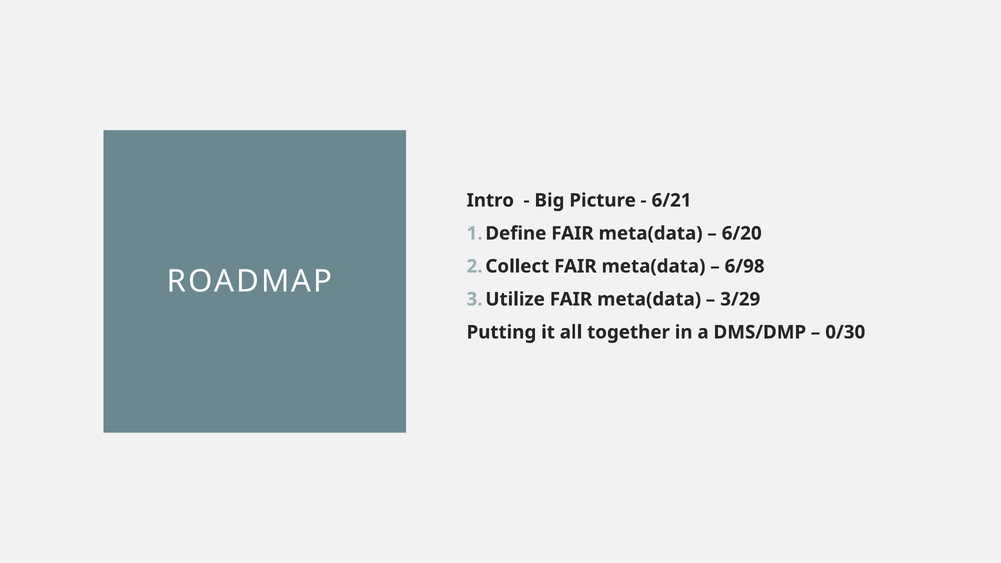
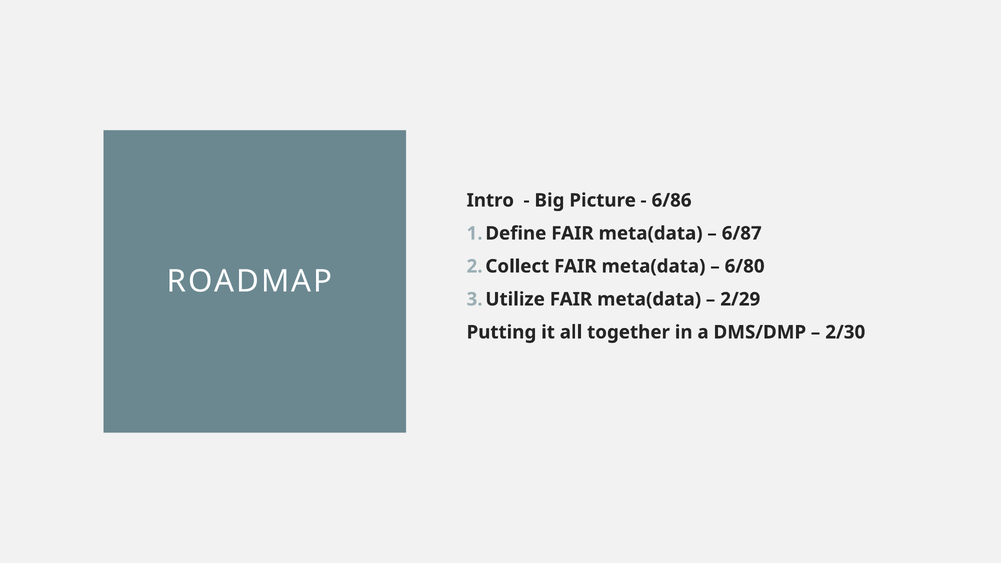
6/21: 6/21 -> 6/86 (672, 200)
6/20: 6/20 -> 6/87 (742, 233)
6/98: 6/98 -> 6/80 (745, 266)
3/29: 3/29 -> 2/29 (740, 299)
0/30: 0/30 -> 2/30 (845, 332)
